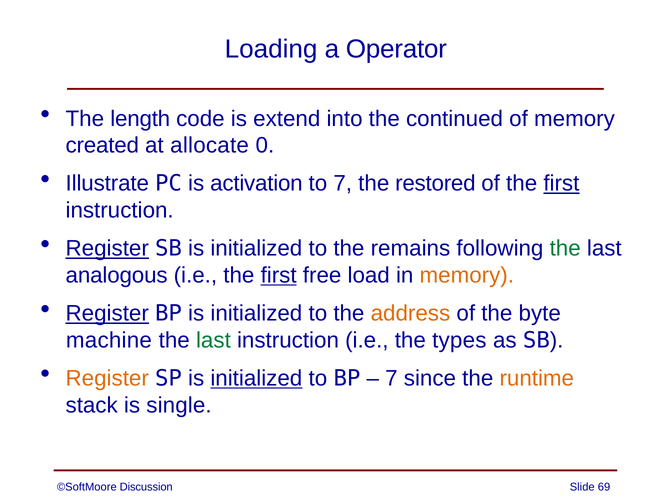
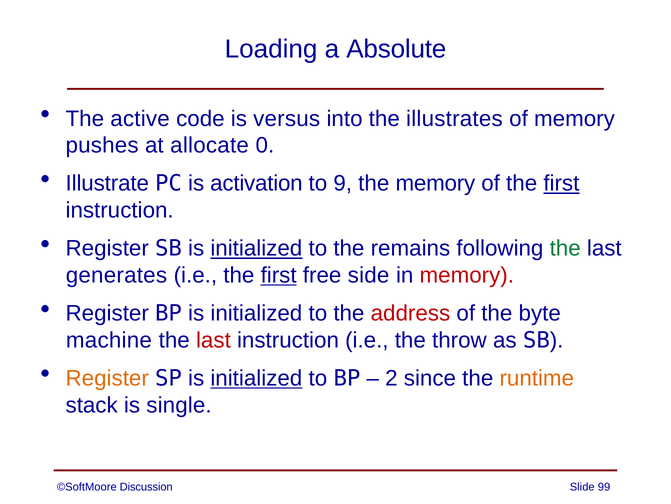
Operator: Operator -> Absolute (396, 49)
length: length -> active (140, 118)
extend: extend -> versus (287, 118)
continued: continued -> illustrates (454, 118)
created: created -> pushes (102, 145)
to 7: 7 -> 9 (343, 183)
the restored: restored -> memory (435, 183)
Register underline: present -> none (107, 248)
initialized underline: none -> present (256, 248)
analogous: analogous -> generates (116, 275)
load: load -> side (369, 275)
memory colour: orange -> red (467, 275)
Register underline: present -> none (107, 313)
address colour: orange -> red (410, 313)
last colour: green -> red (213, 340)
types: types -> throw (459, 340)
7: 7 -> 2 (391, 378)
69: 69 -> 99 (604, 486)
